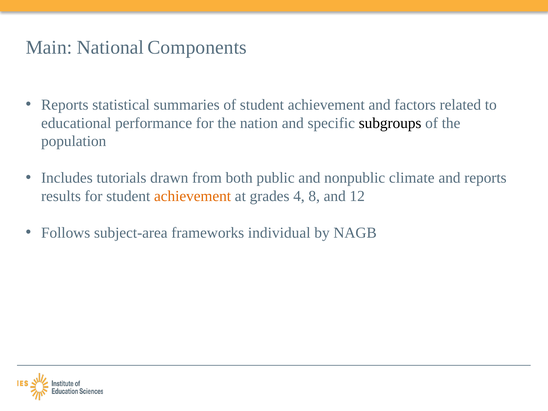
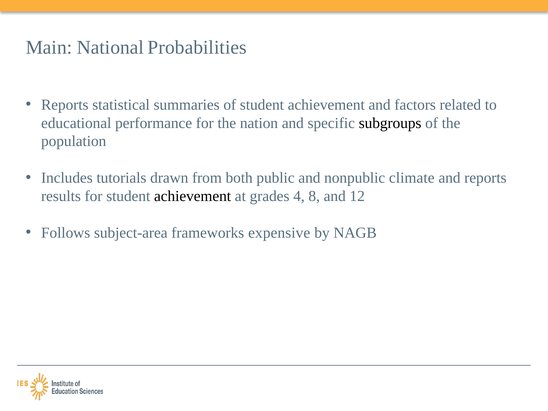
Components: Components -> Probabilities (197, 47)
achievement colour: orange -> black (193, 196)
individual: individual -> expensive (279, 233)
